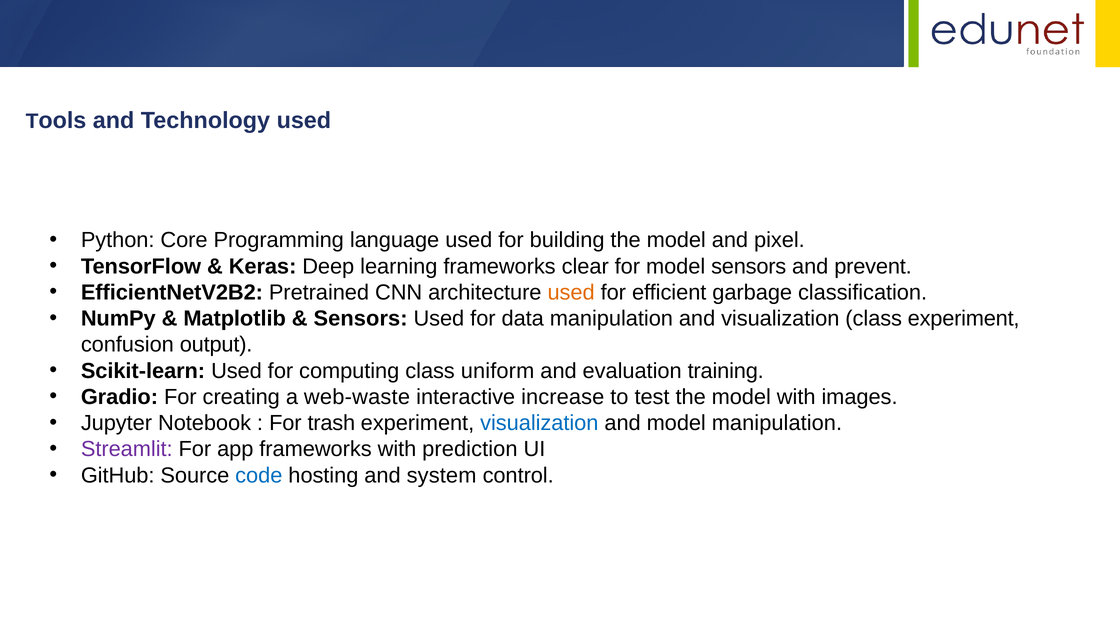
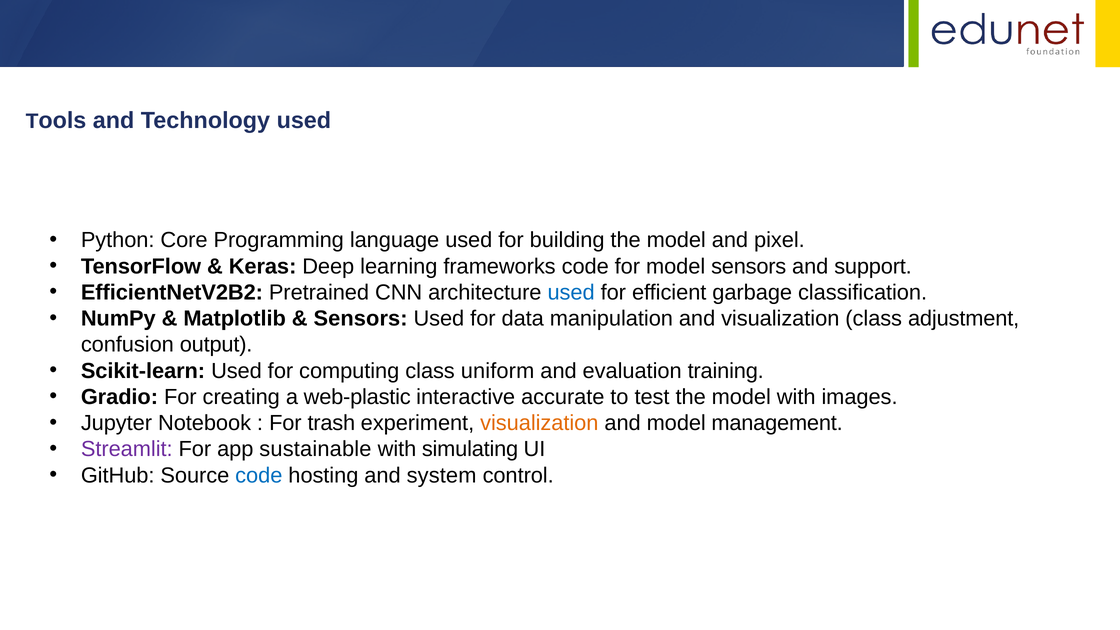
frameworks clear: clear -> code (585, 266)
prevent: prevent -> support (873, 266)
used colour: orange -> blue (571, 292)
class experiment: experiment -> adjustment (964, 319)
web-waste: web-waste -> web-plastic (357, 397)
increase: increase -> accurate (563, 397)
visualization colour: blue -> orange (539, 423)
model manipulation: manipulation -> management (777, 423)
app frameworks: frameworks -> sustainable (315, 449)
prediction: prediction -> simulating (470, 449)
